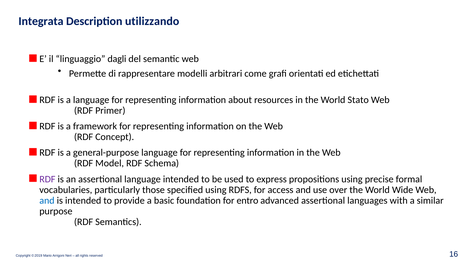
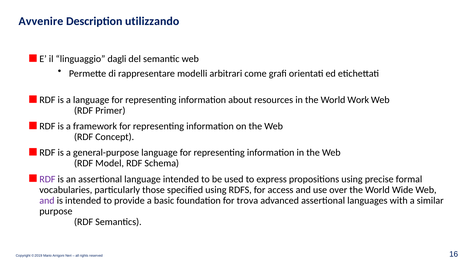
Integrata: Integrata -> Avvenire (41, 21)
Stato: Stato -> Work (358, 100)
and colour: blue -> purple (47, 201)
entro: entro -> trova (247, 201)
